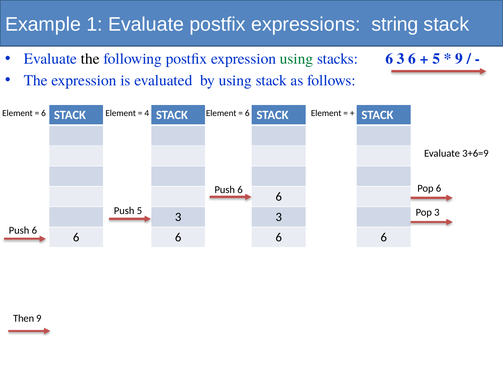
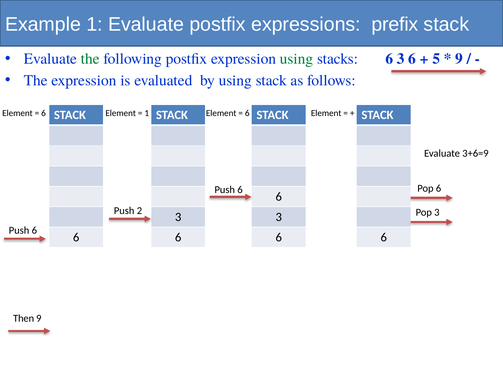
string: string -> prefix (395, 25)
the colour: black -> green (90, 59)
4: 4 -> 1 (147, 113)
Push 5: 5 -> 2 (139, 211)
